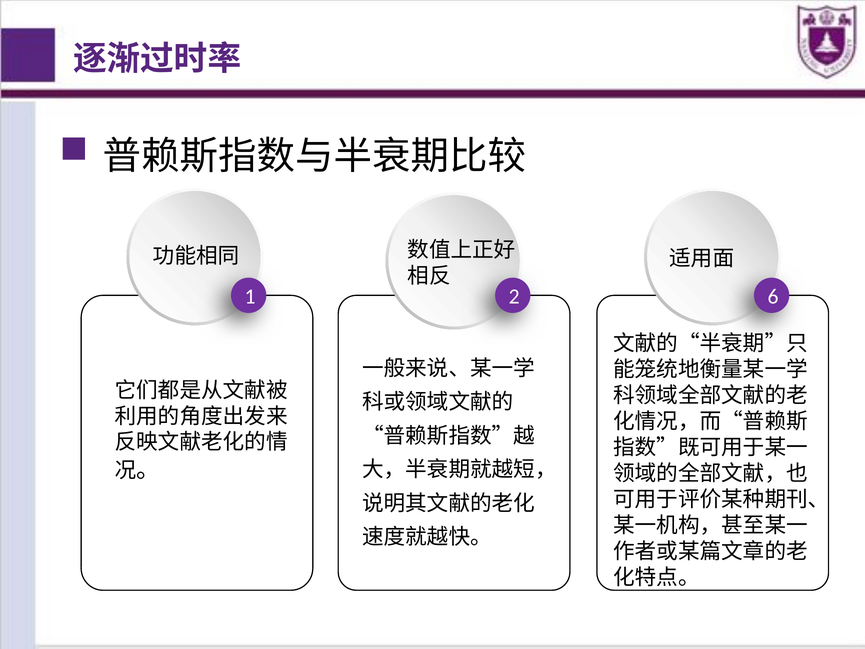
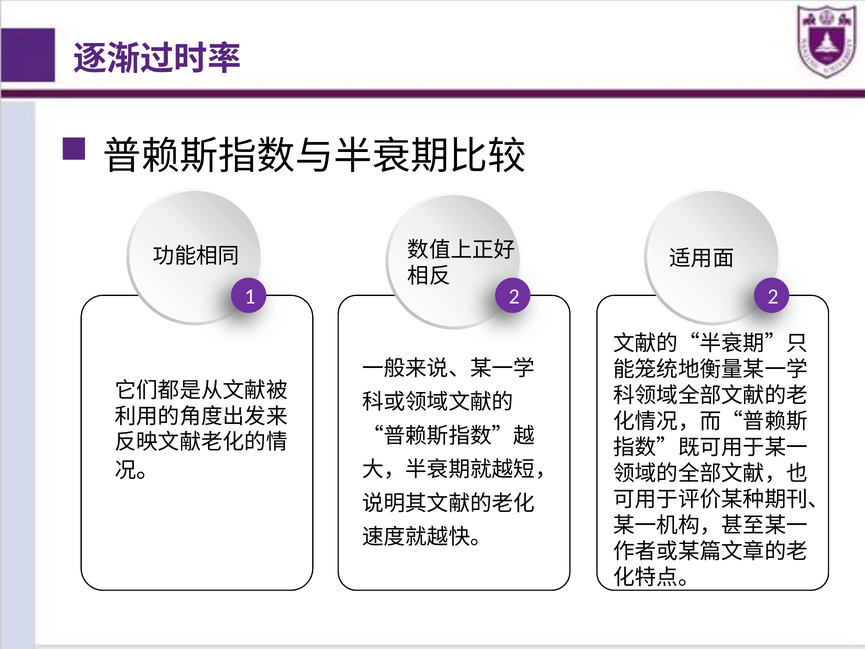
2 6: 6 -> 2 (773, 297)
